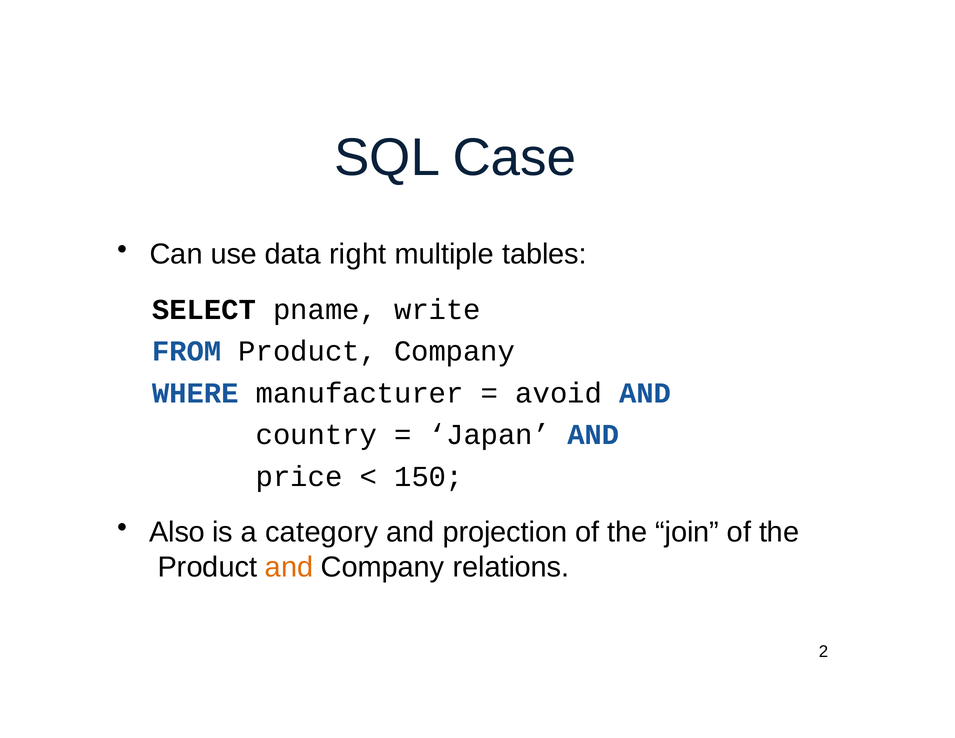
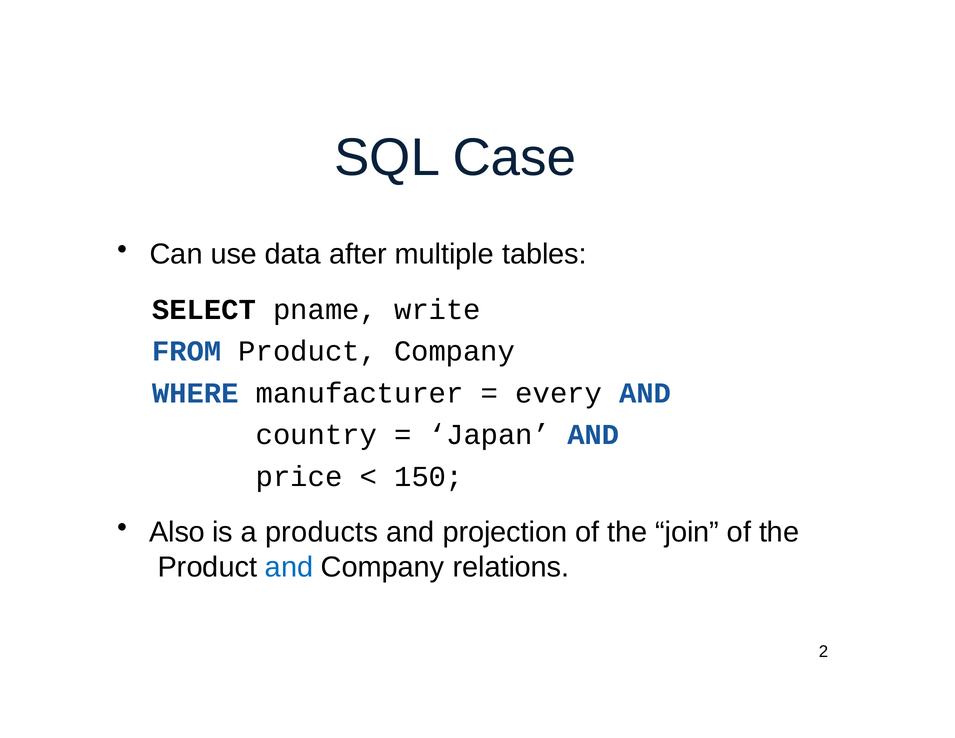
right: right -> after (358, 254)
avoid: avoid -> every (559, 393)
category: category -> products (322, 532)
and colour: orange -> blue (289, 567)
